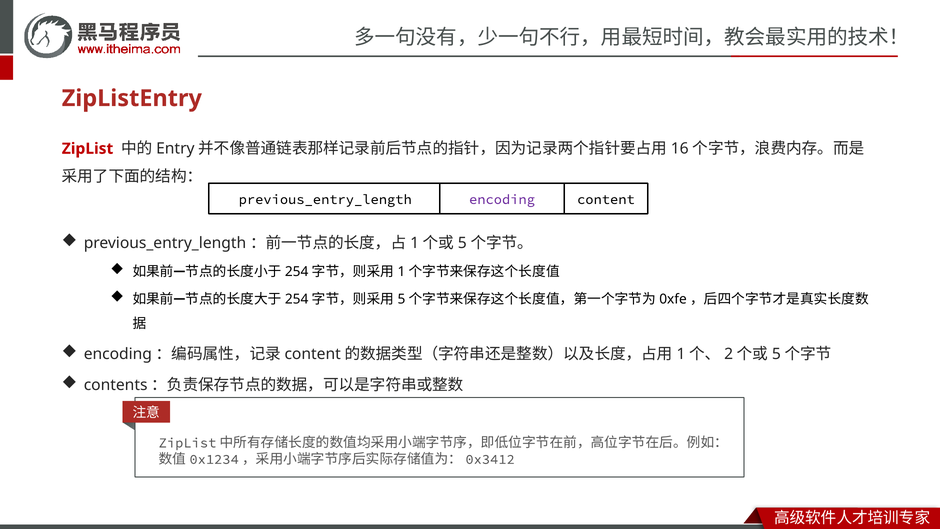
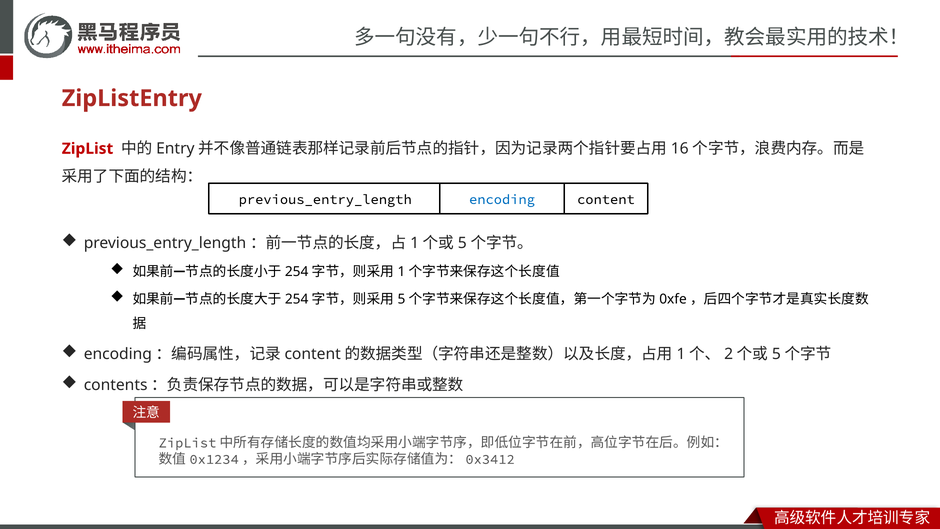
encoding colour: purple -> blue (502, 199)
